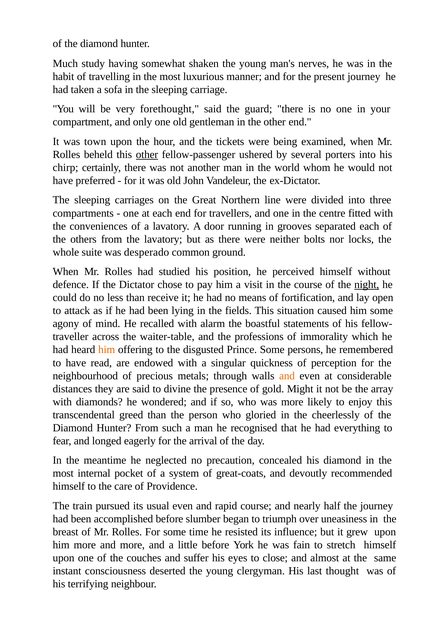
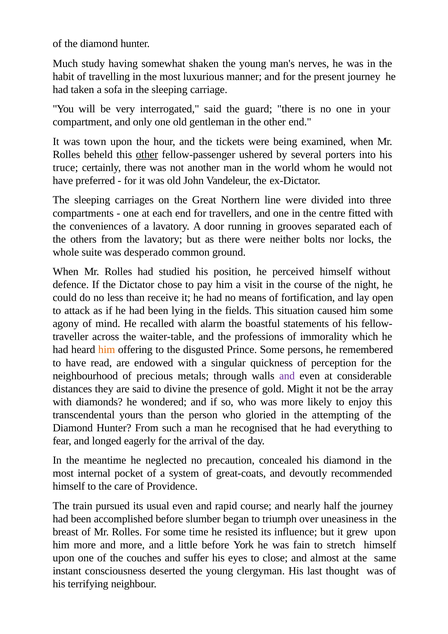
forethought: forethought -> interrogated (170, 109)
chirp: chirp -> truce (65, 168)
night underline: present -> none (367, 285)
and colour: orange -> purple (287, 376)
greed: greed -> yours (131, 415)
cheerlessly: cheerlessly -> attempting (336, 415)
